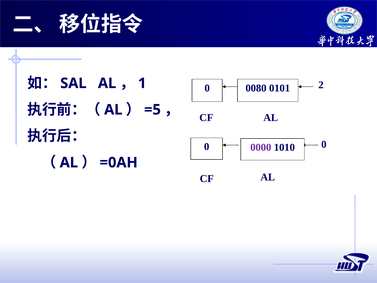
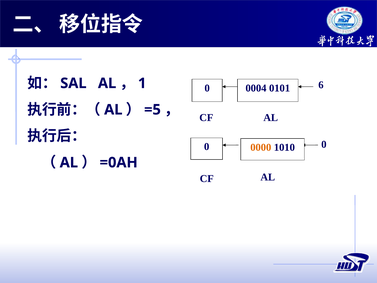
0080: 0080 -> 0004 (256, 88)
2: 2 -> 6 (321, 85)
0000 colour: purple -> orange (261, 147)
